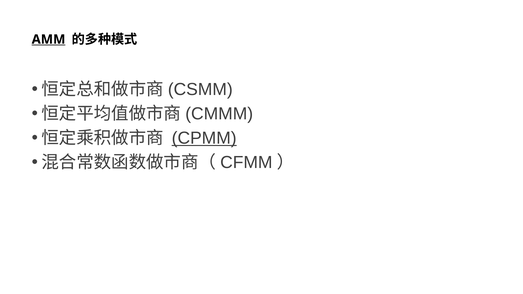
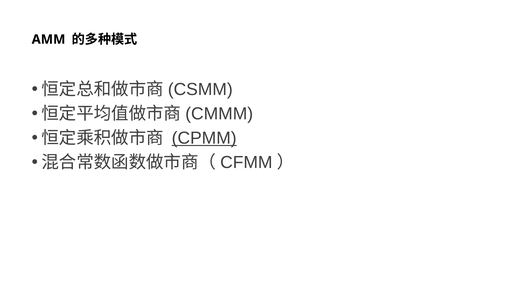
AMM underline: present -> none (49, 39)
